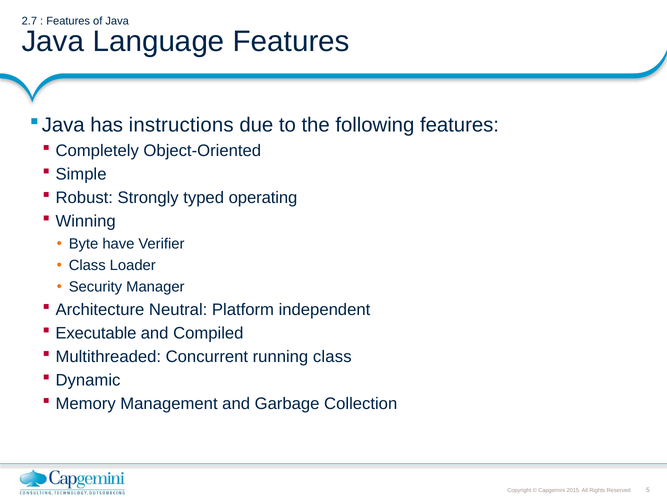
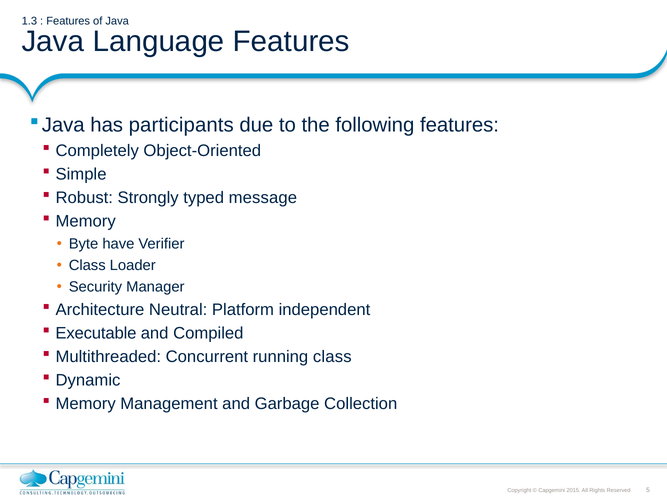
2.7: 2.7 -> 1.3 (29, 21)
instructions: instructions -> participants (181, 125)
operating: operating -> message (263, 198)
Winning: Winning -> Memory (86, 222)
